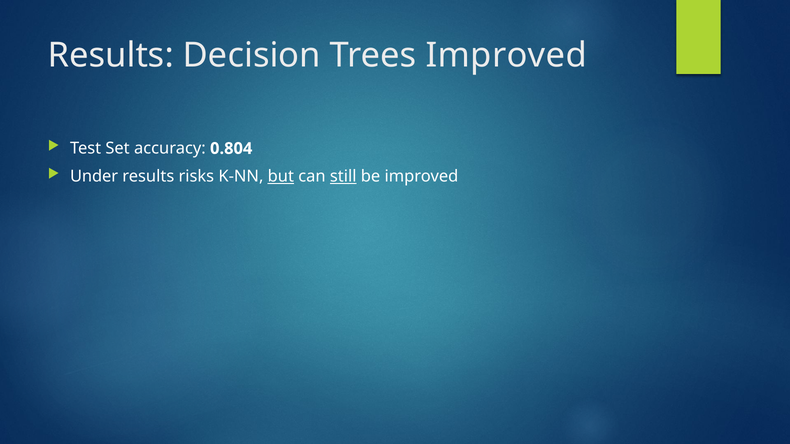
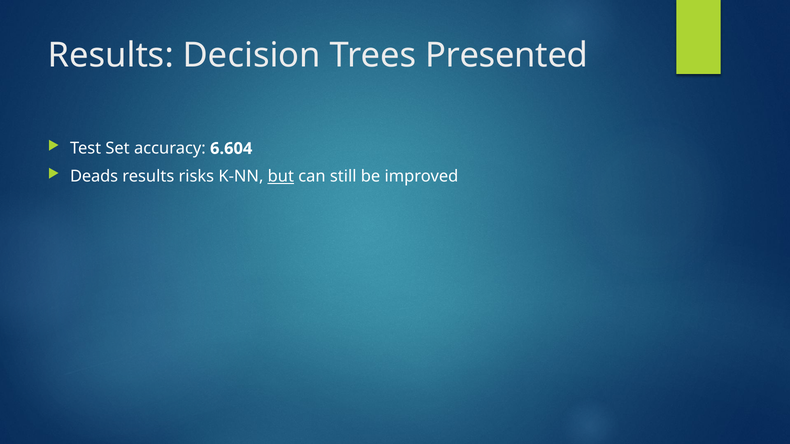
Trees Improved: Improved -> Presented (507, 55)
0.804: 0.804 -> 6.604 (231, 149)
Under: Under -> Deads (94, 177)
still underline: present -> none (343, 177)
